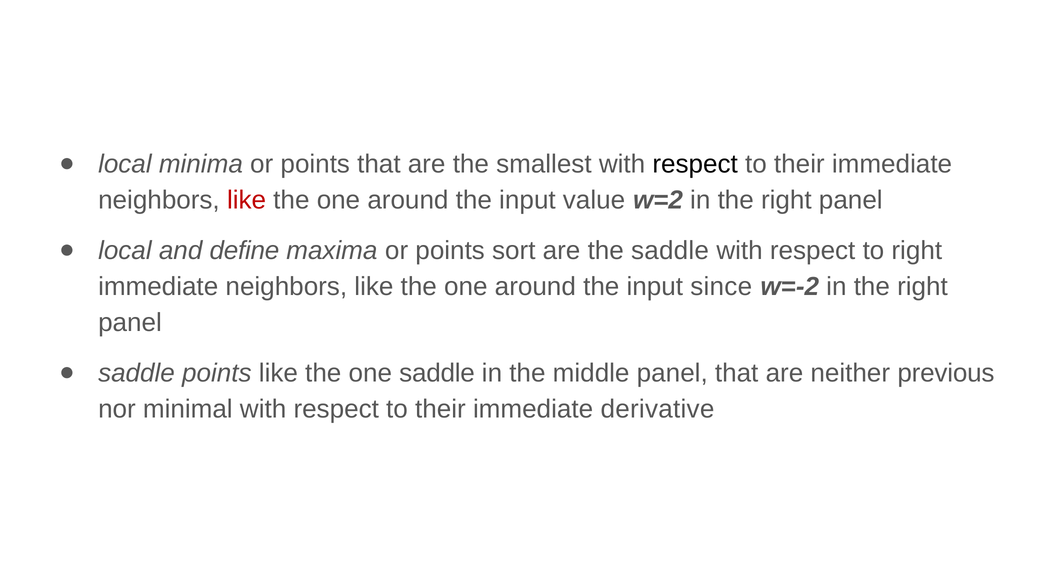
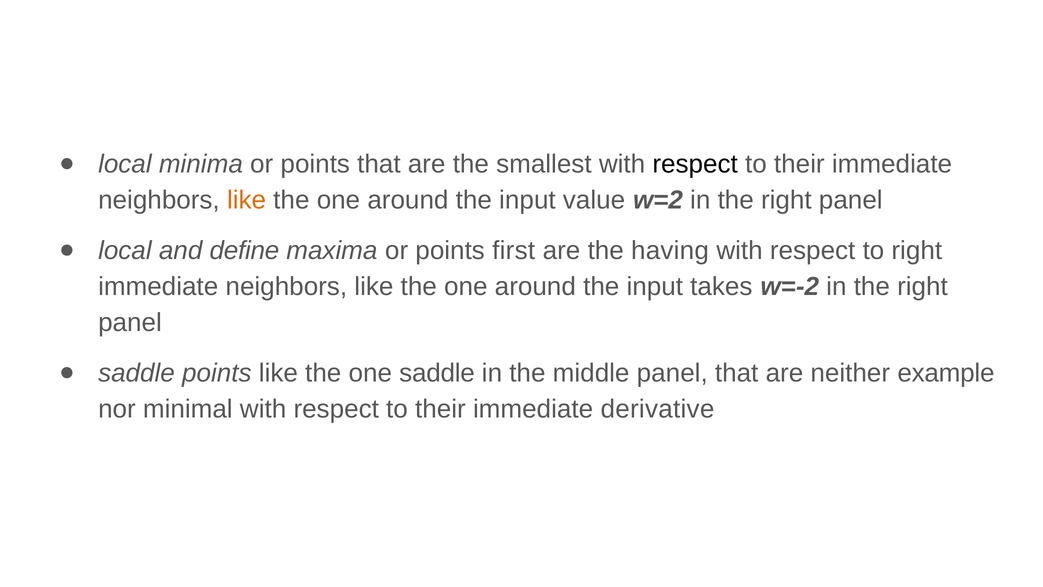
like colour: red -> orange (247, 200)
sort: sort -> first (514, 250)
the saddle: saddle -> having (670, 250)
since: since -> takes (721, 286)
previous: previous -> example (946, 373)
